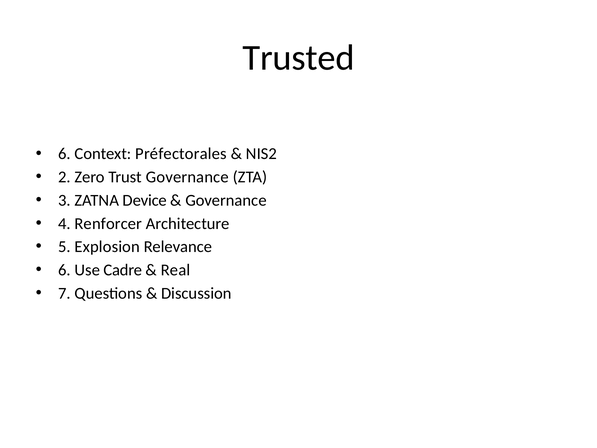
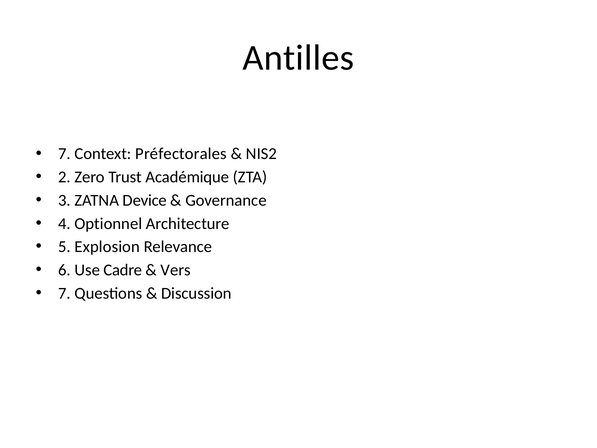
Trusted: Trusted -> Antilles (298, 58)
6: 6 -> 7 (65, 154)
Trust Governance: Governance -> Académique (187, 177)
Renforcer: Renforcer -> Optionnel (108, 223)
Real: Real -> Vers (176, 270)
